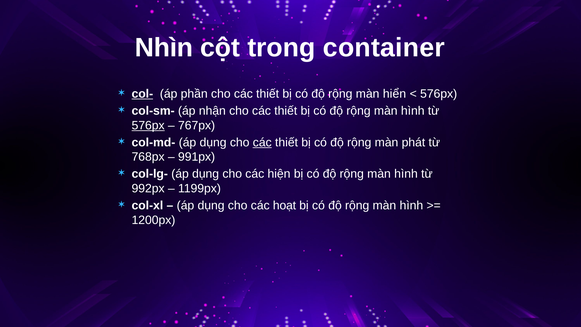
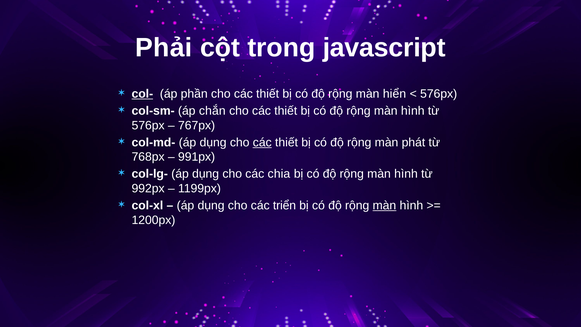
Nhìn: Nhìn -> Phải (164, 48)
container: container -> javascript (384, 48)
nhận: nhận -> chắn (212, 111)
576px underline: present -> none (148, 125)
hiện: hiện -> chia (279, 174)
hoạt: hoạt -> triển (285, 205)
màn underline: none -> present (384, 205)
